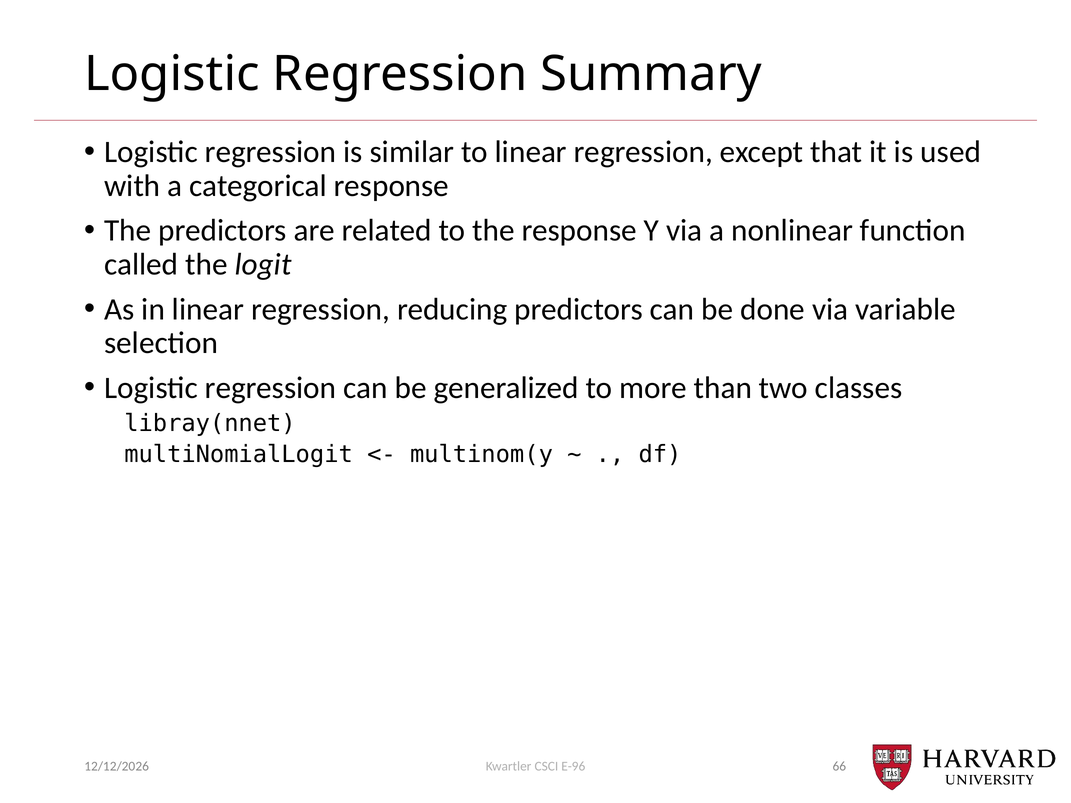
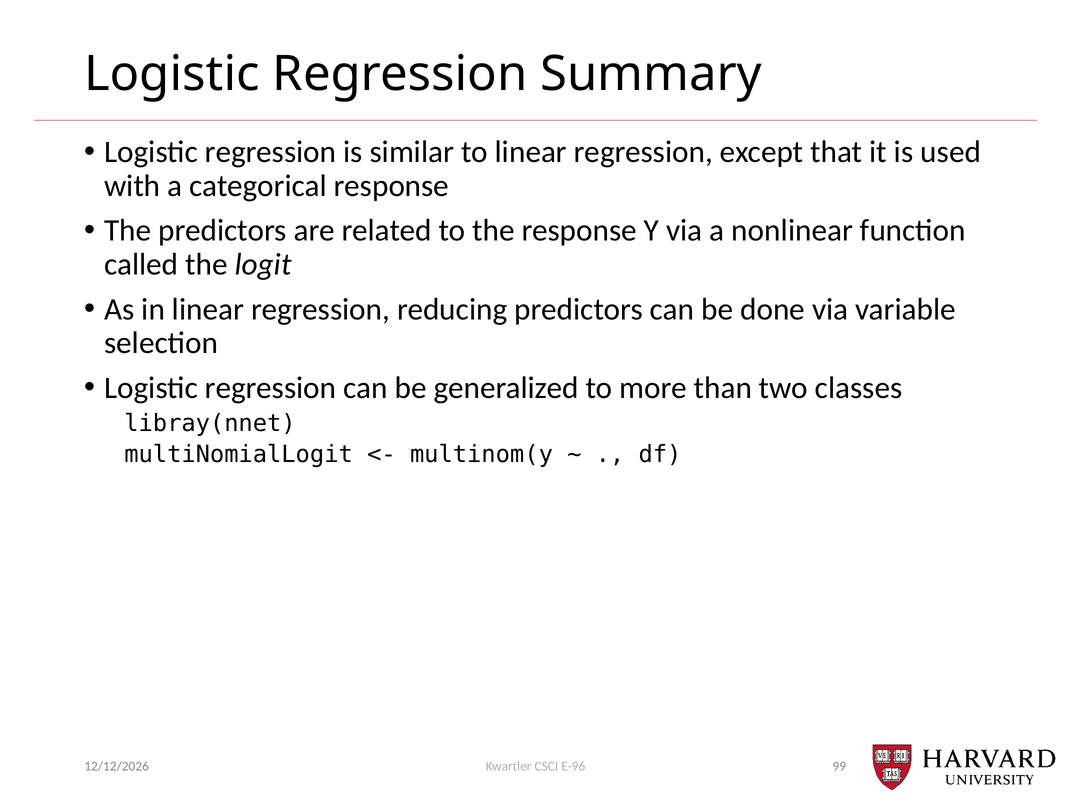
66: 66 -> 99 (839, 767)
